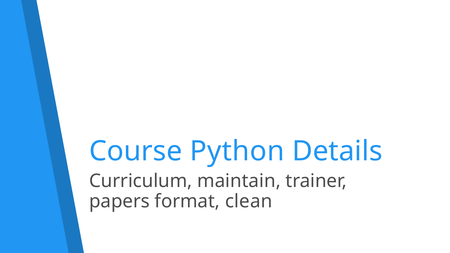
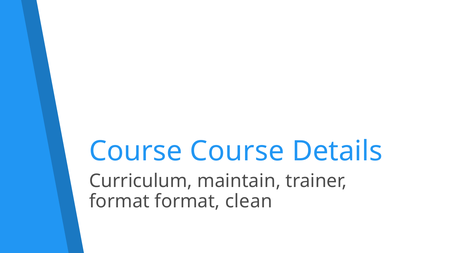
Course Python: Python -> Course (237, 151)
papers: papers -> format (119, 201)
